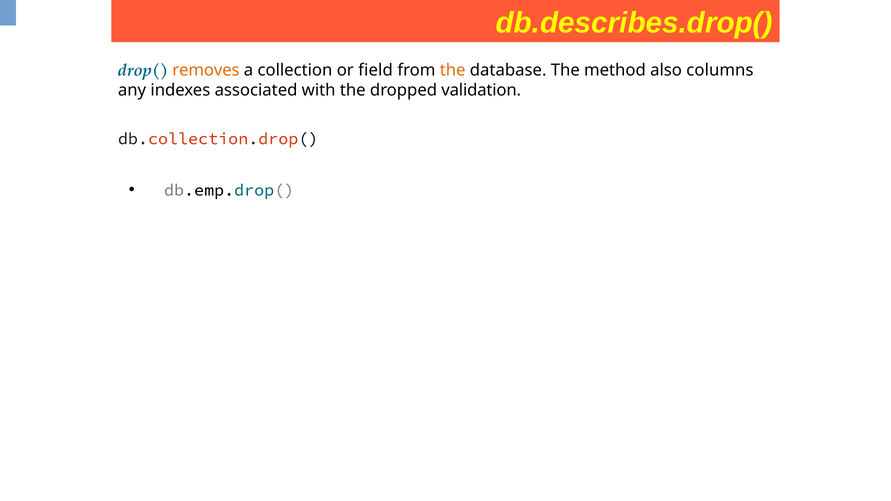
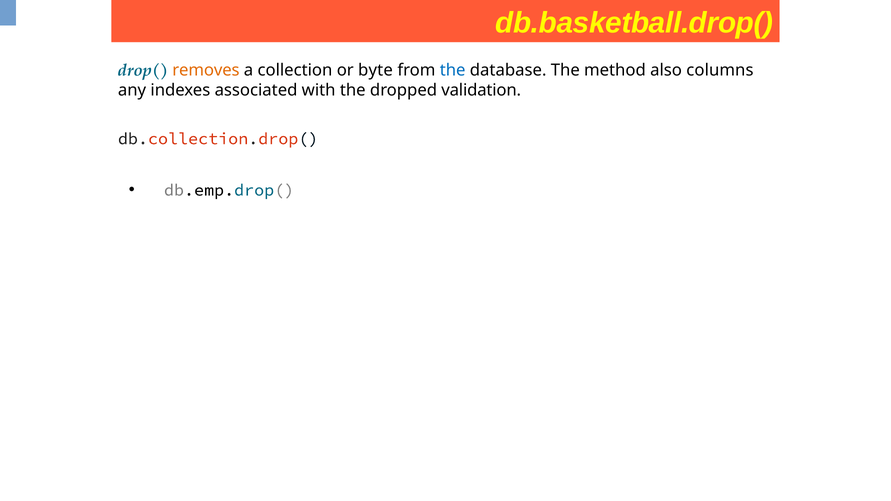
db.describes.drop(: db.describes.drop( -> db.basketball.drop( (634, 23)
field: field -> byte (375, 70)
the colour: orange -> blue (453, 70)
